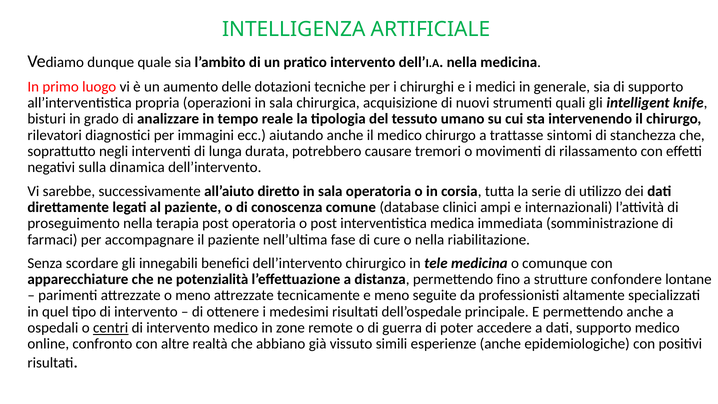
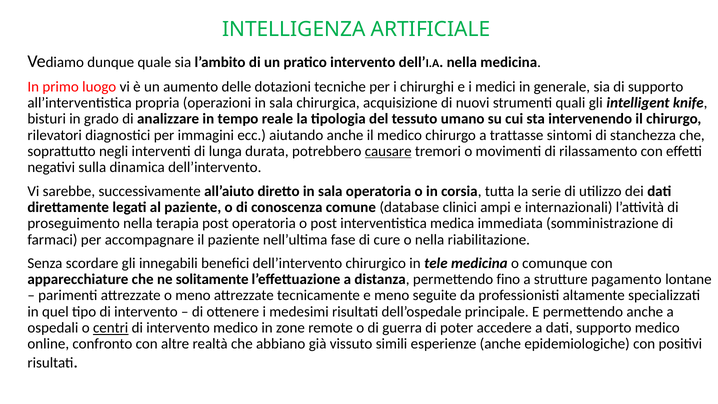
causare underline: none -> present (388, 151)
potenzialità: potenzialità -> solitamente (212, 279)
confondere: confondere -> pagamento (626, 279)
